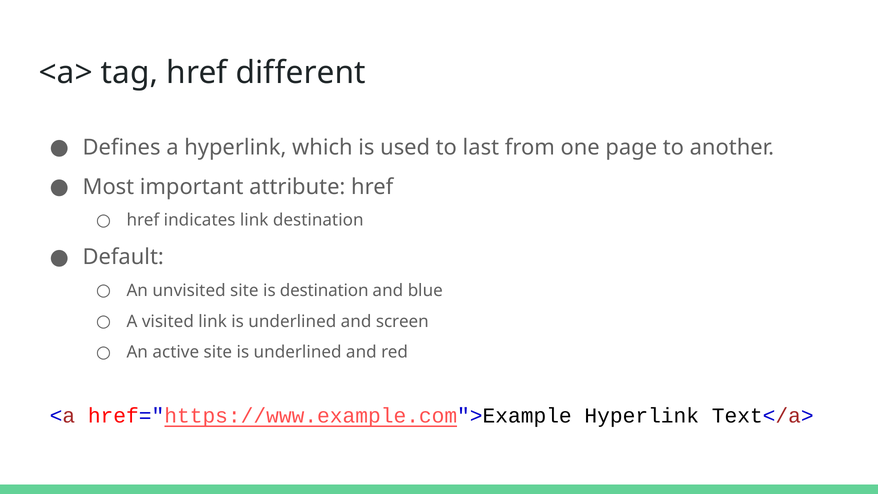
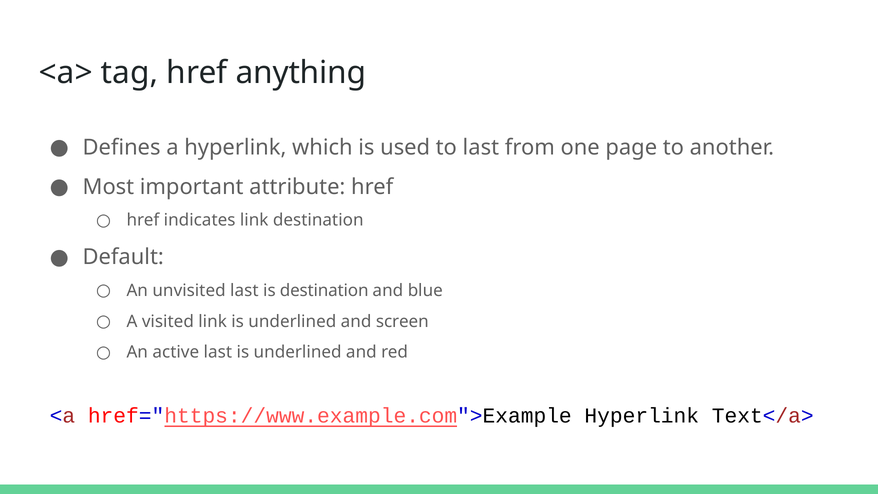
different: different -> anything (301, 73)
unvisited site: site -> last (244, 290)
active site: site -> last (218, 352)
